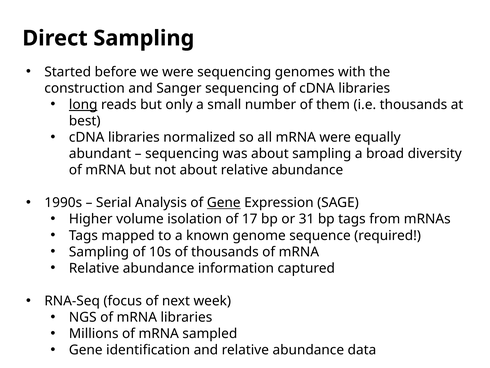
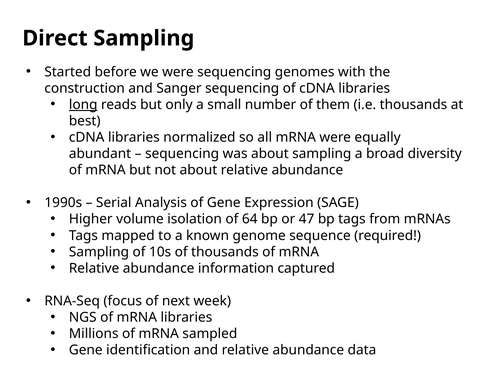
Gene underline: present -> none (224, 203)
17: 17 -> 64 (250, 219)
31: 31 -> 47 (307, 219)
